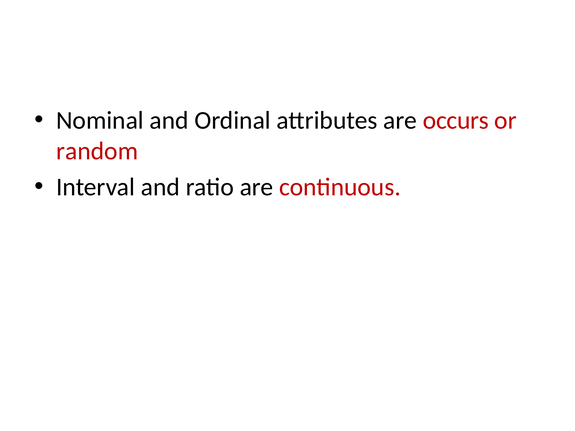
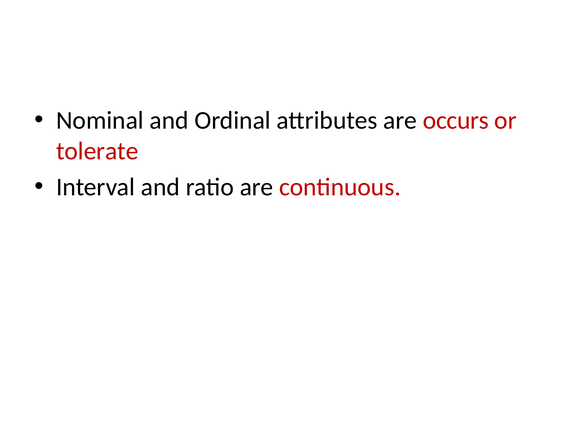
random: random -> tolerate (97, 151)
